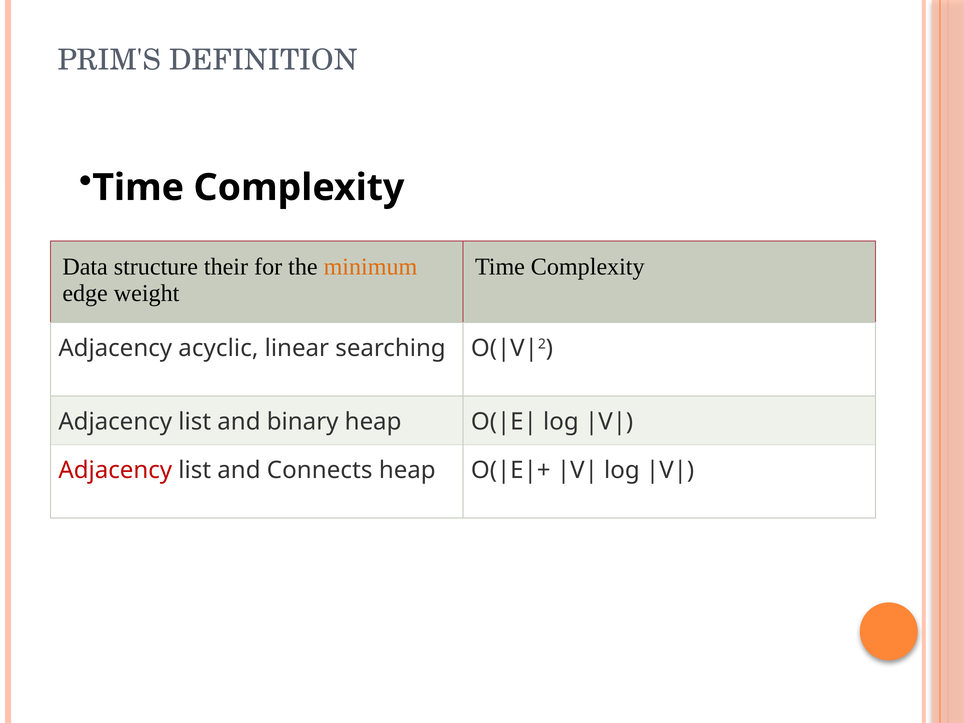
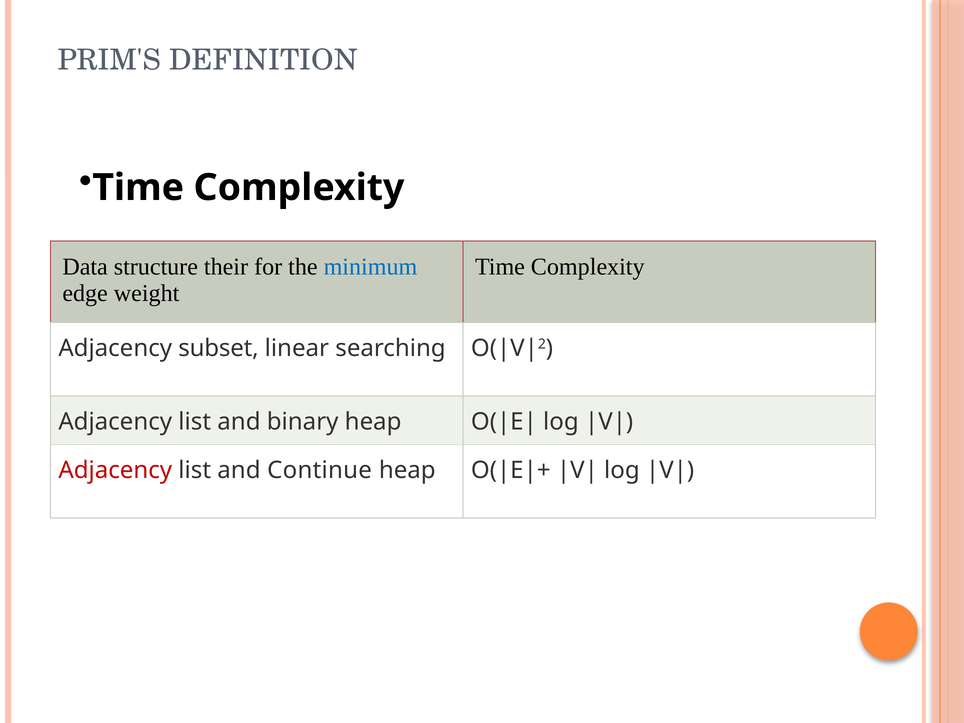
minimum colour: orange -> blue (370, 267)
acyclic: acyclic -> subset (218, 348)
Connects: Connects -> Continue (320, 470)
